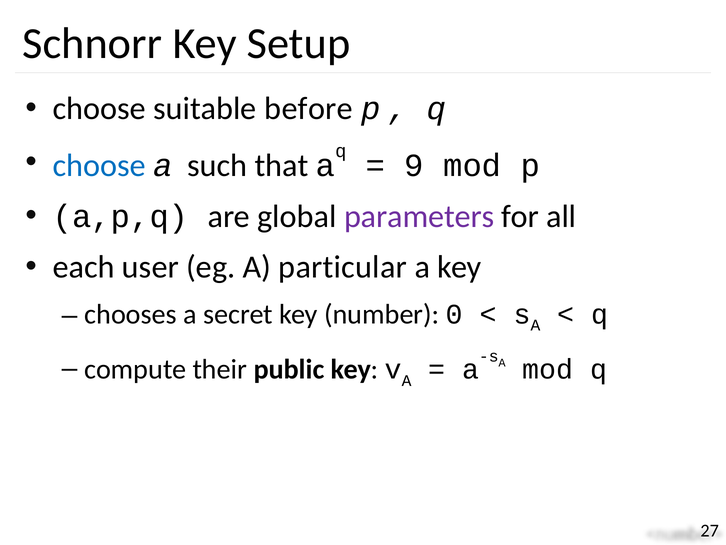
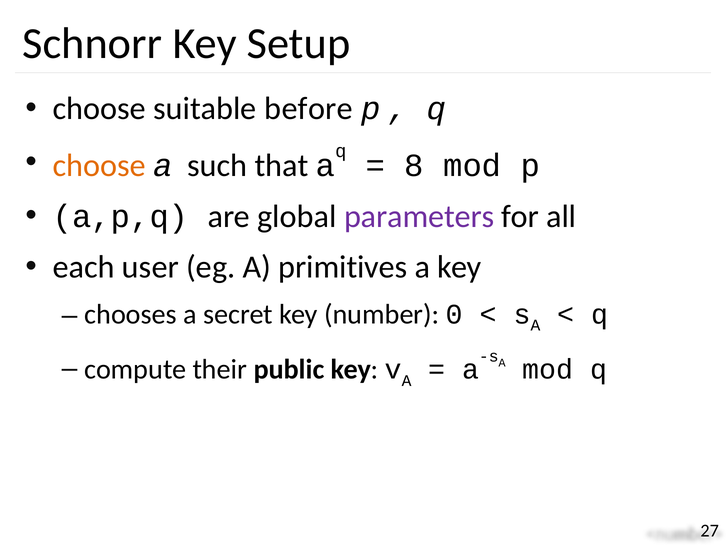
choose colour: blue -> orange (99, 166)
9: 9 -> 8 (414, 166)
particular: particular -> primitives (343, 267)
